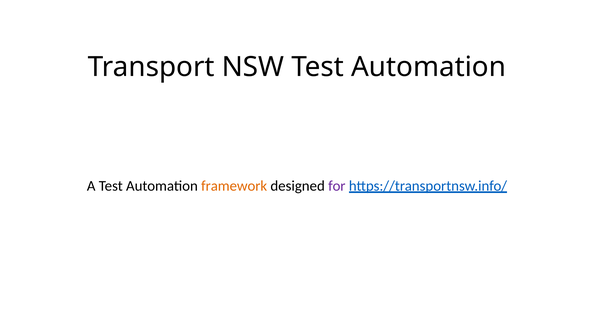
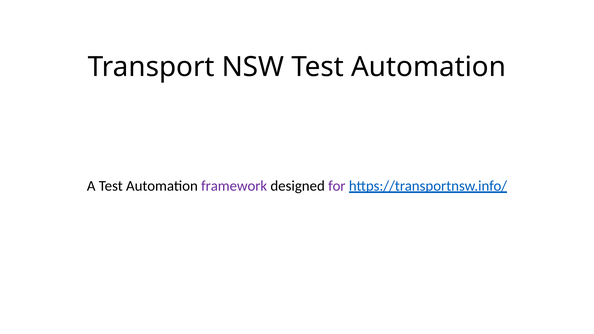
framework colour: orange -> purple (234, 186)
